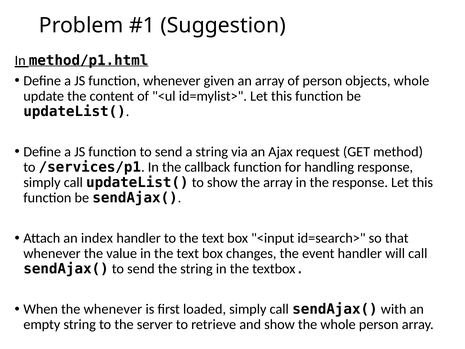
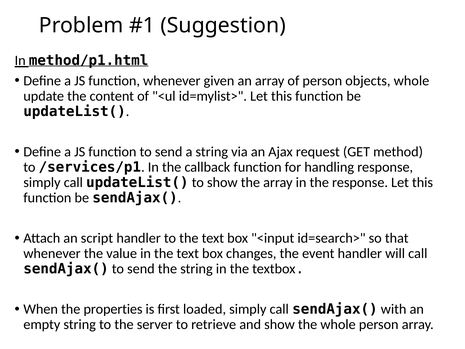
index: index -> script (97, 238)
the whenever: whenever -> properties (113, 309)
